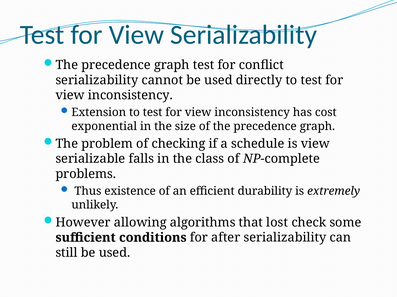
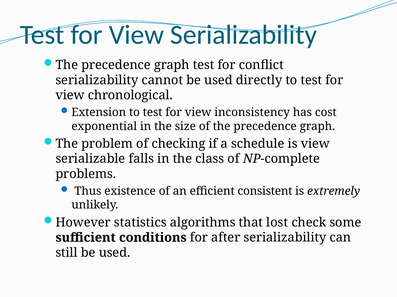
inconsistency: inconsistency -> chronological (130, 96)
durability: durability -> consistent (265, 192)
allowing: allowing -> statistics (140, 223)
